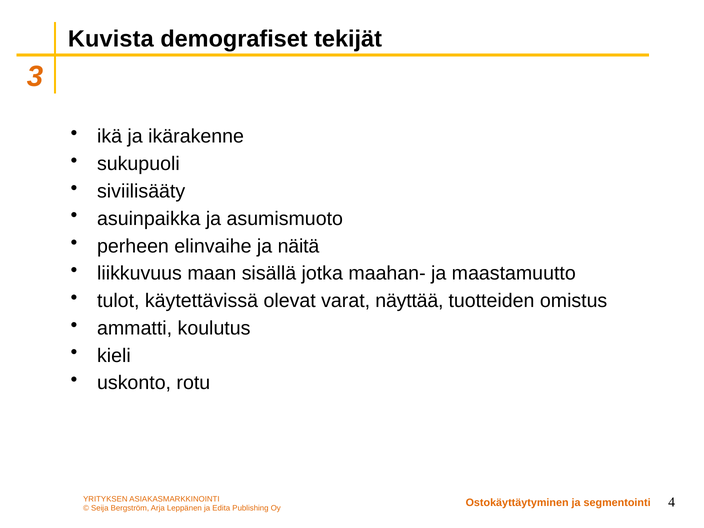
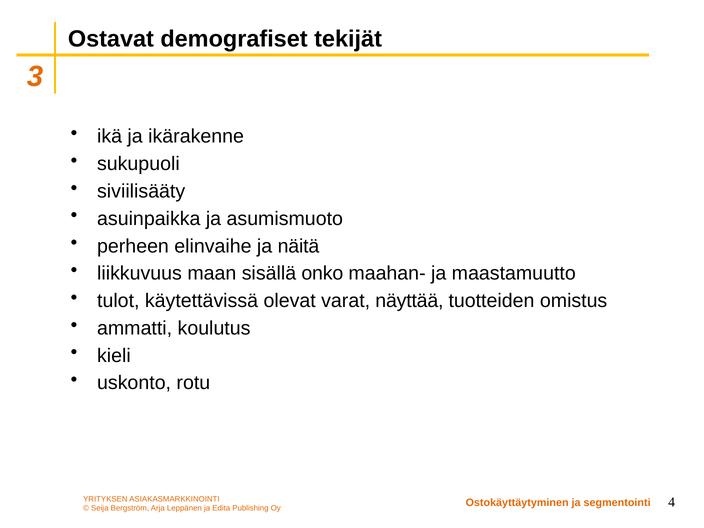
Kuvista: Kuvista -> Ostavat (111, 39)
jotka: jotka -> onko (322, 273)
